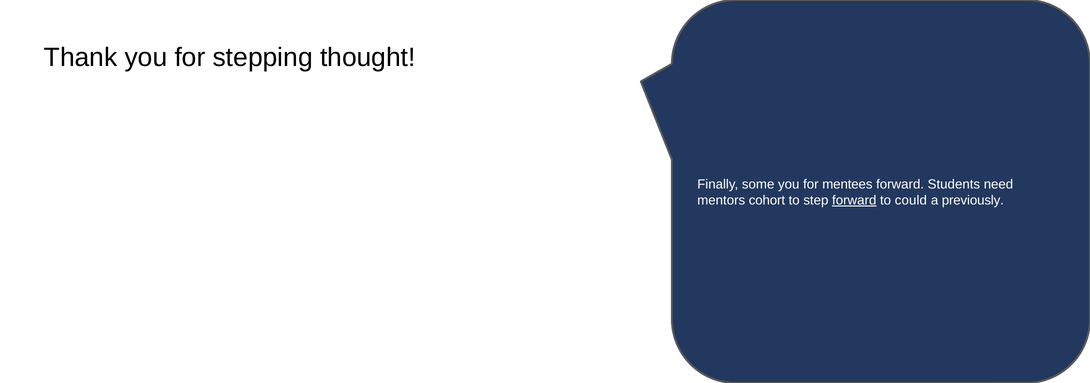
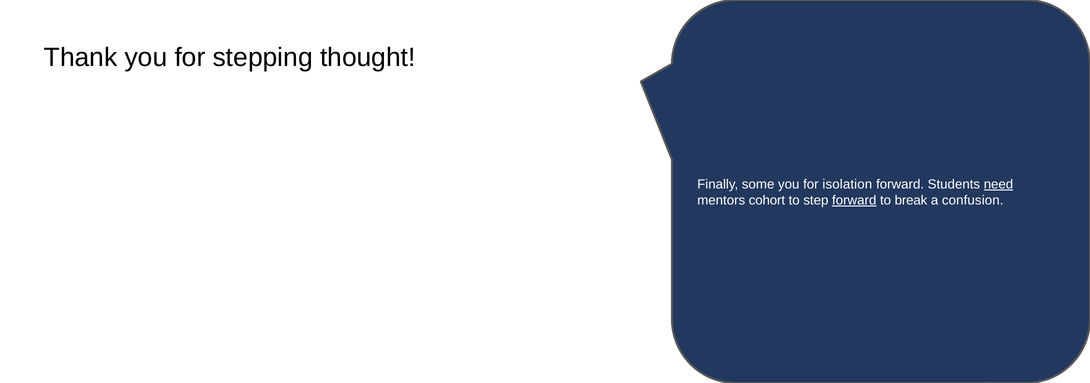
mentees: mentees -> isolation (847, 185)
need underline: none -> present (998, 185)
could: could -> break (911, 200)
previously: previously -> confusion (973, 200)
